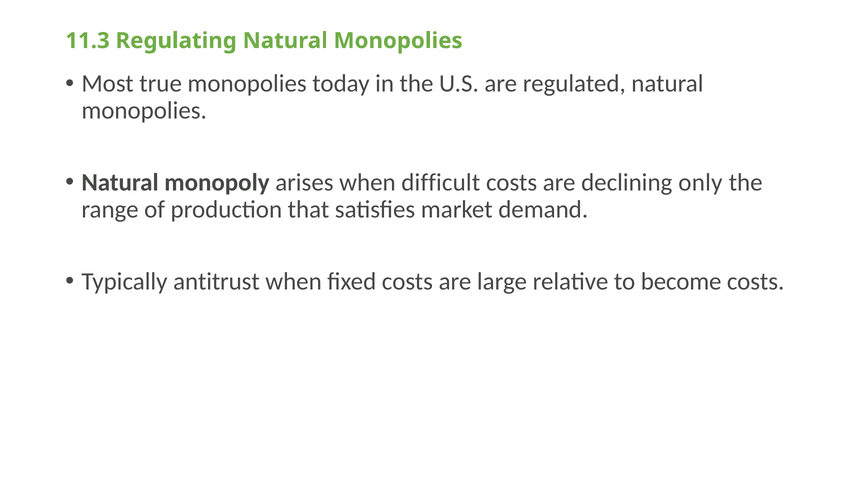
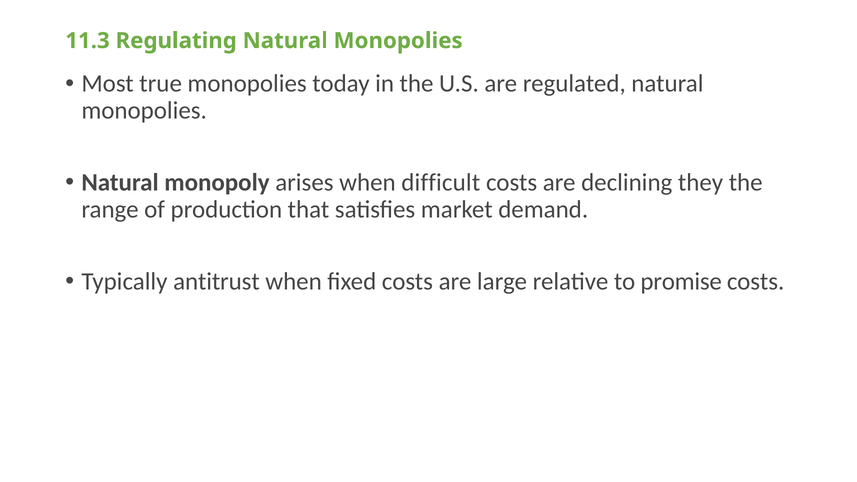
only: only -> they (701, 183)
become: become -> promise (681, 281)
